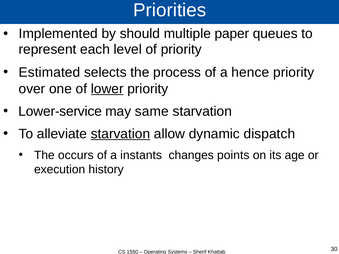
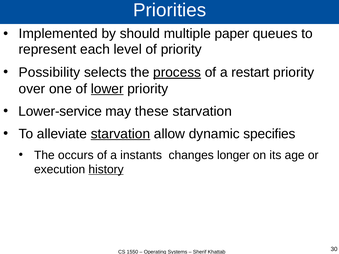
Estimated: Estimated -> Possibility (49, 72)
process underline: none -> present (177, 72)
hence: hence -> restart (250, 72)
same: same -> these (152, 111)
dispatch: dispatch -> specifies (269, 134)
points: points -> longer (233, 155)
history underline: none -> present (106, 170)
